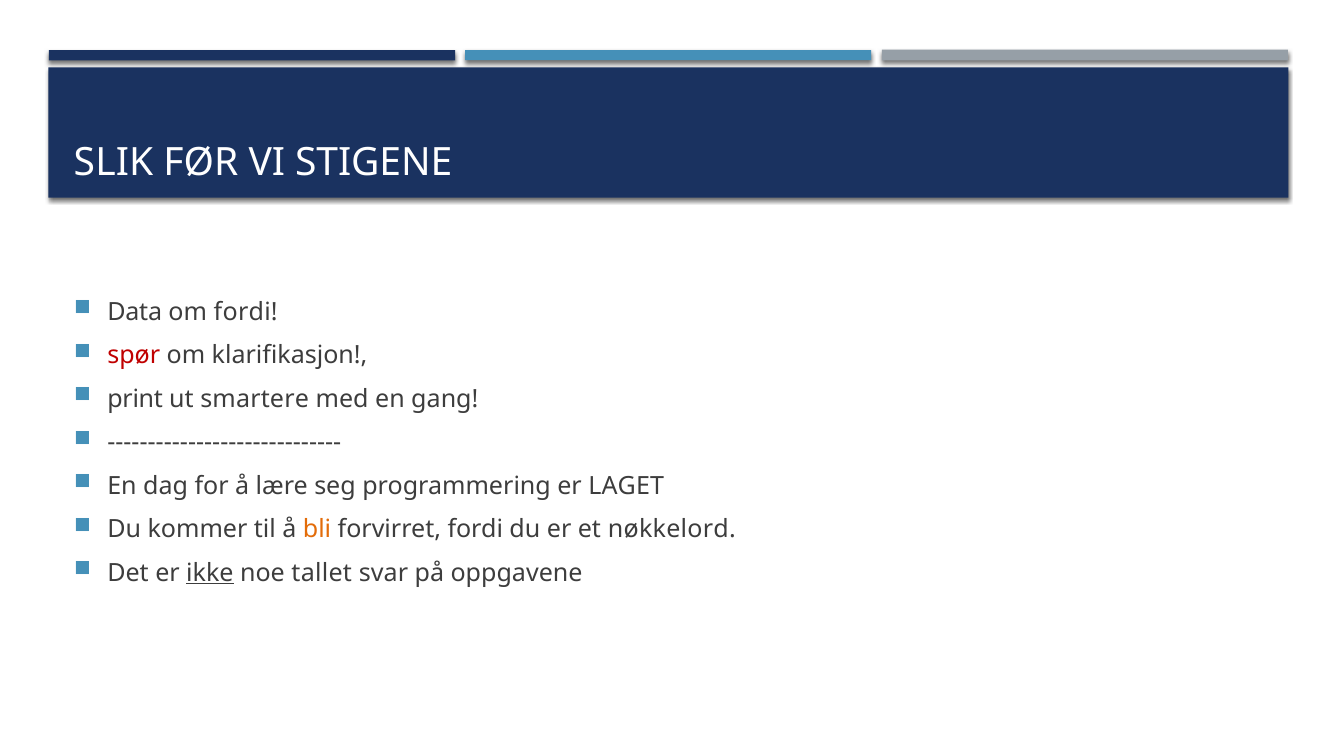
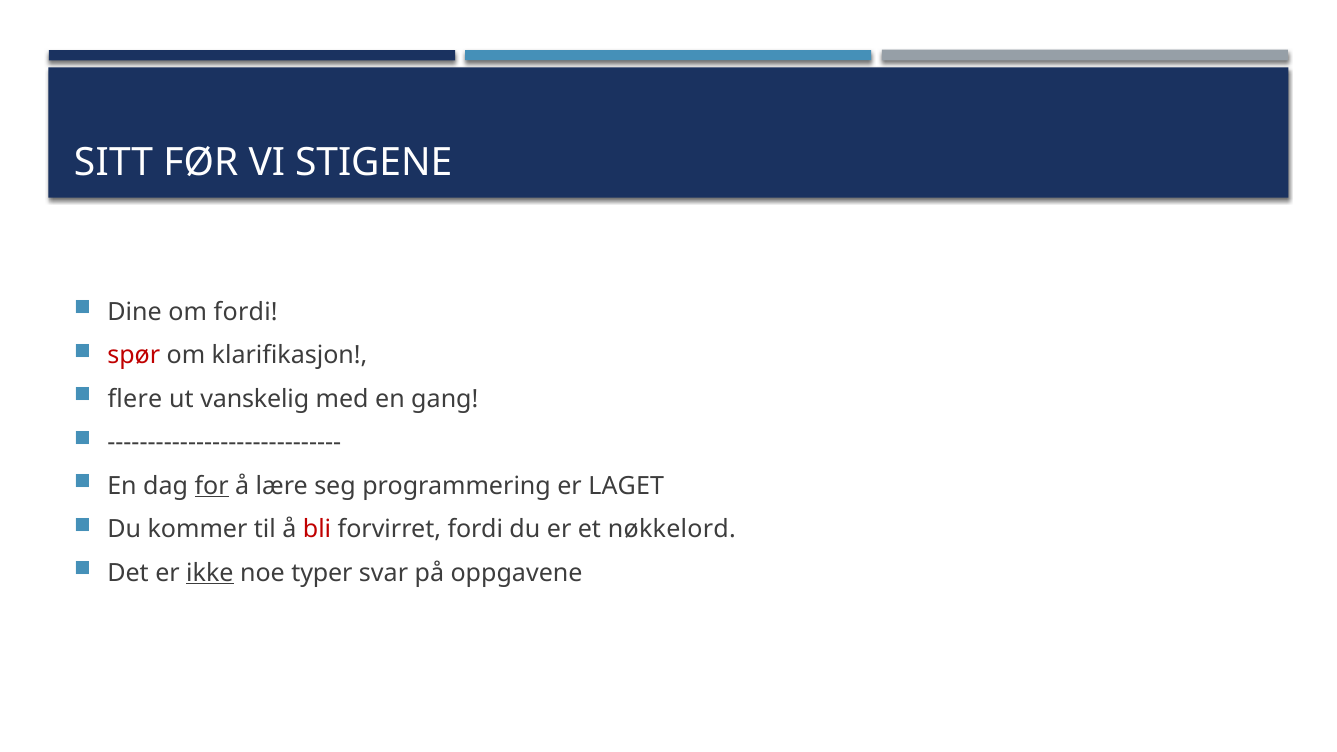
SLIK: SLIK -> SITT (113, 162)
Data: Data -> Dine (135, 312)
print: print -> flere (135, 399)
smartere: smartere -> vanskelig (255, 399)
for underline: none -> present (212, 486)
bli colour: orange -> red (317, 529)
tallet: tallet -> typer (322, 573)
